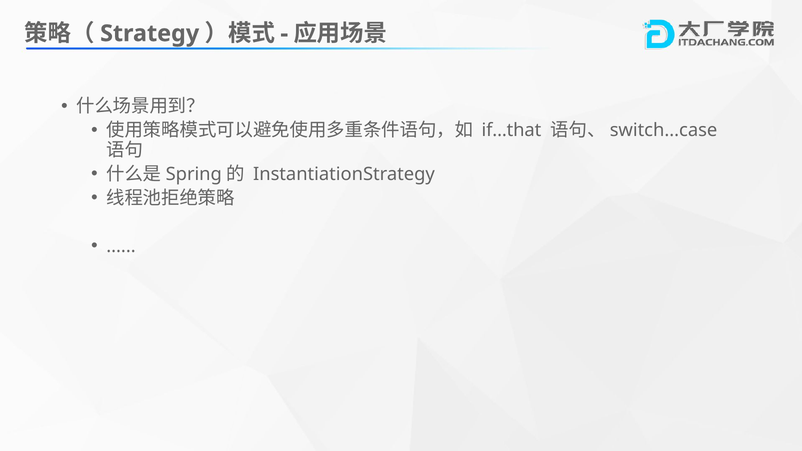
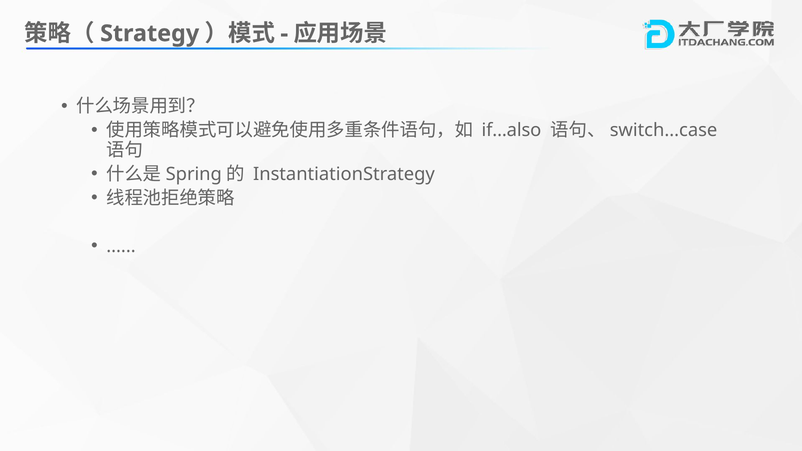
if...that: if...that -> if...also (511, 130)
